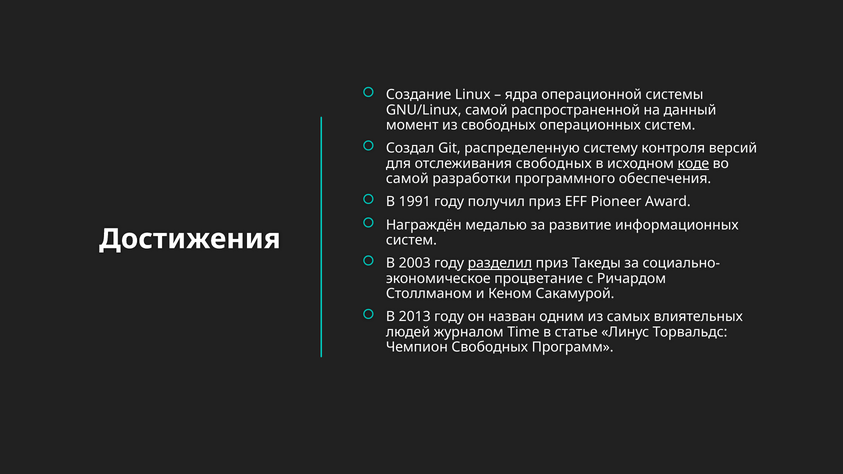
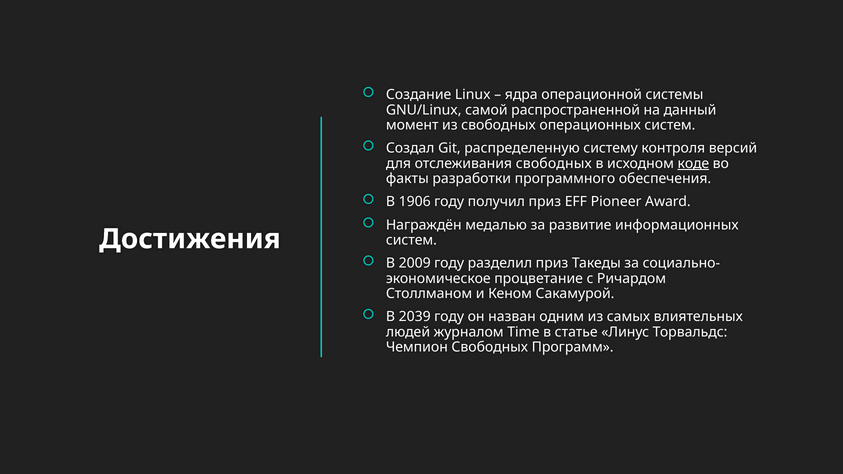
самой: самой -> факты (407, 179)
1991: 1991 -> 1906 (415, 202)
2003: 2003 -> 2009 (415, 263)
разделил underline: present -> none (500, 263)
2013: 2013 -> 2039 (415, 317)
